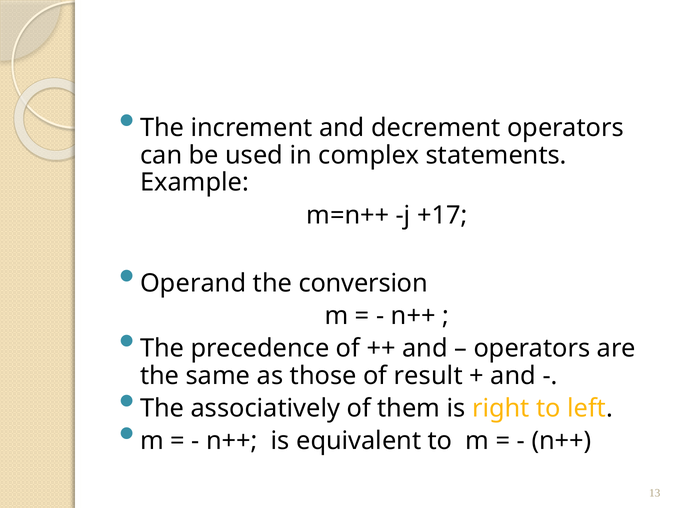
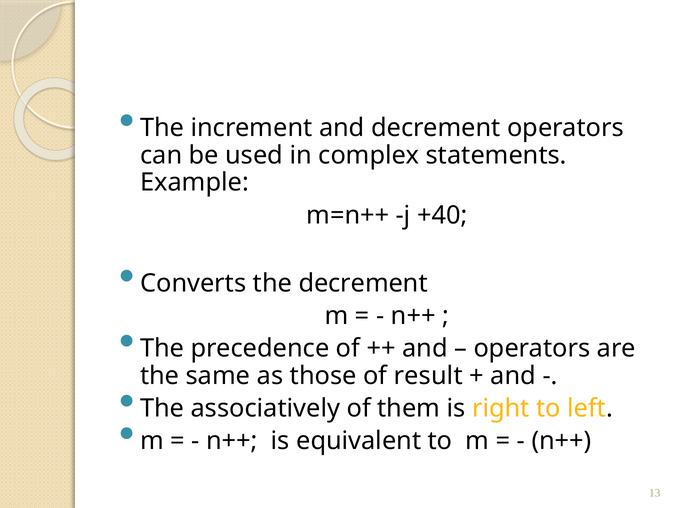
+17: +17 -> +40 (442, 215)
Operand: Operand -> Converts (193, 283)
the conversion: conversion -> decrement (363, 283)
